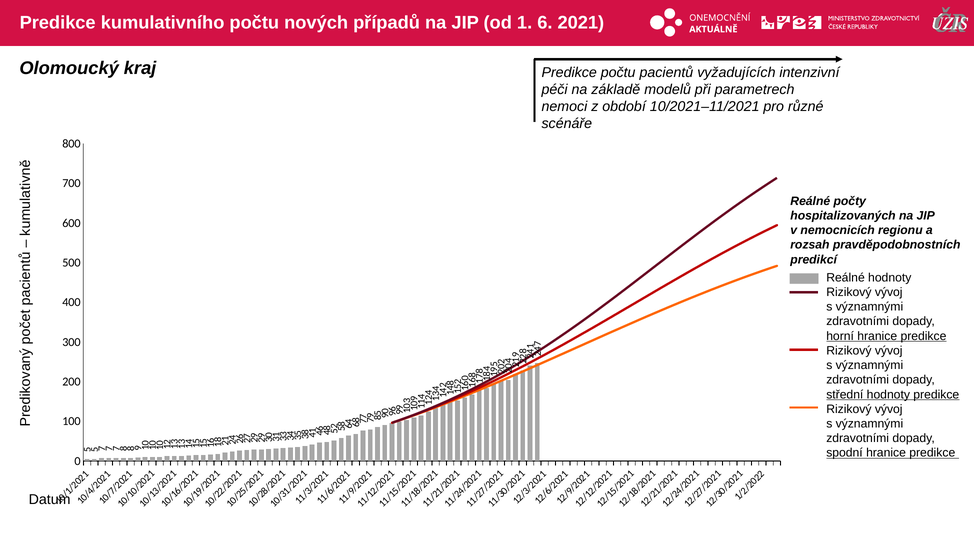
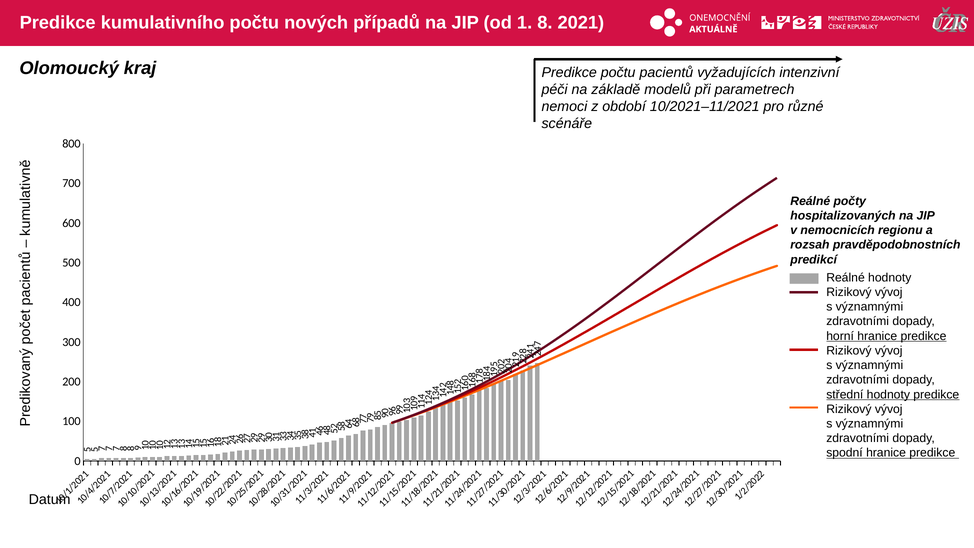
od 1 6: 6 -> 8 (545, 23)
